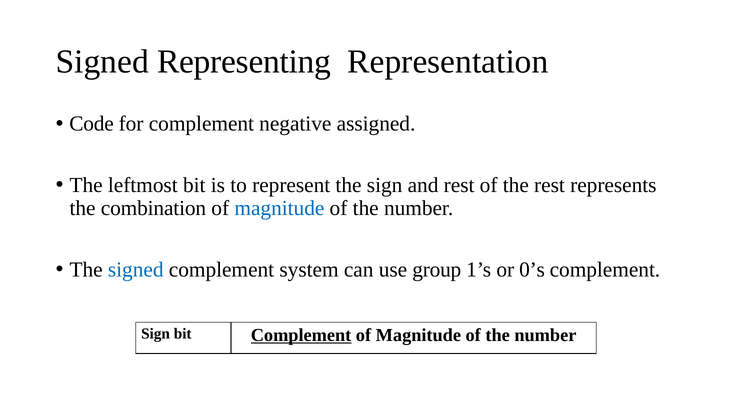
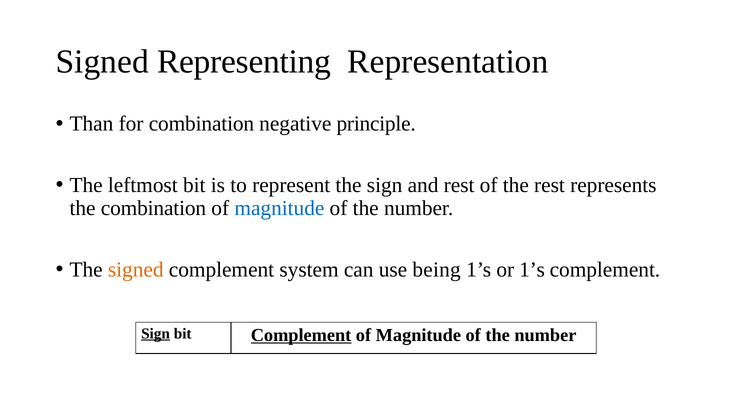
Code: Code -> Than (91, 124)
for complement: complement -> combination (201, 124)
assigned: assigned -> principle (376, 124)
signed colour: blue -> orange (136, 270)
group: group -> being (437, 270)
or 0’s: 0’s -> 1’s (532, 270)
Sign underline: none -> present (156, 333)
